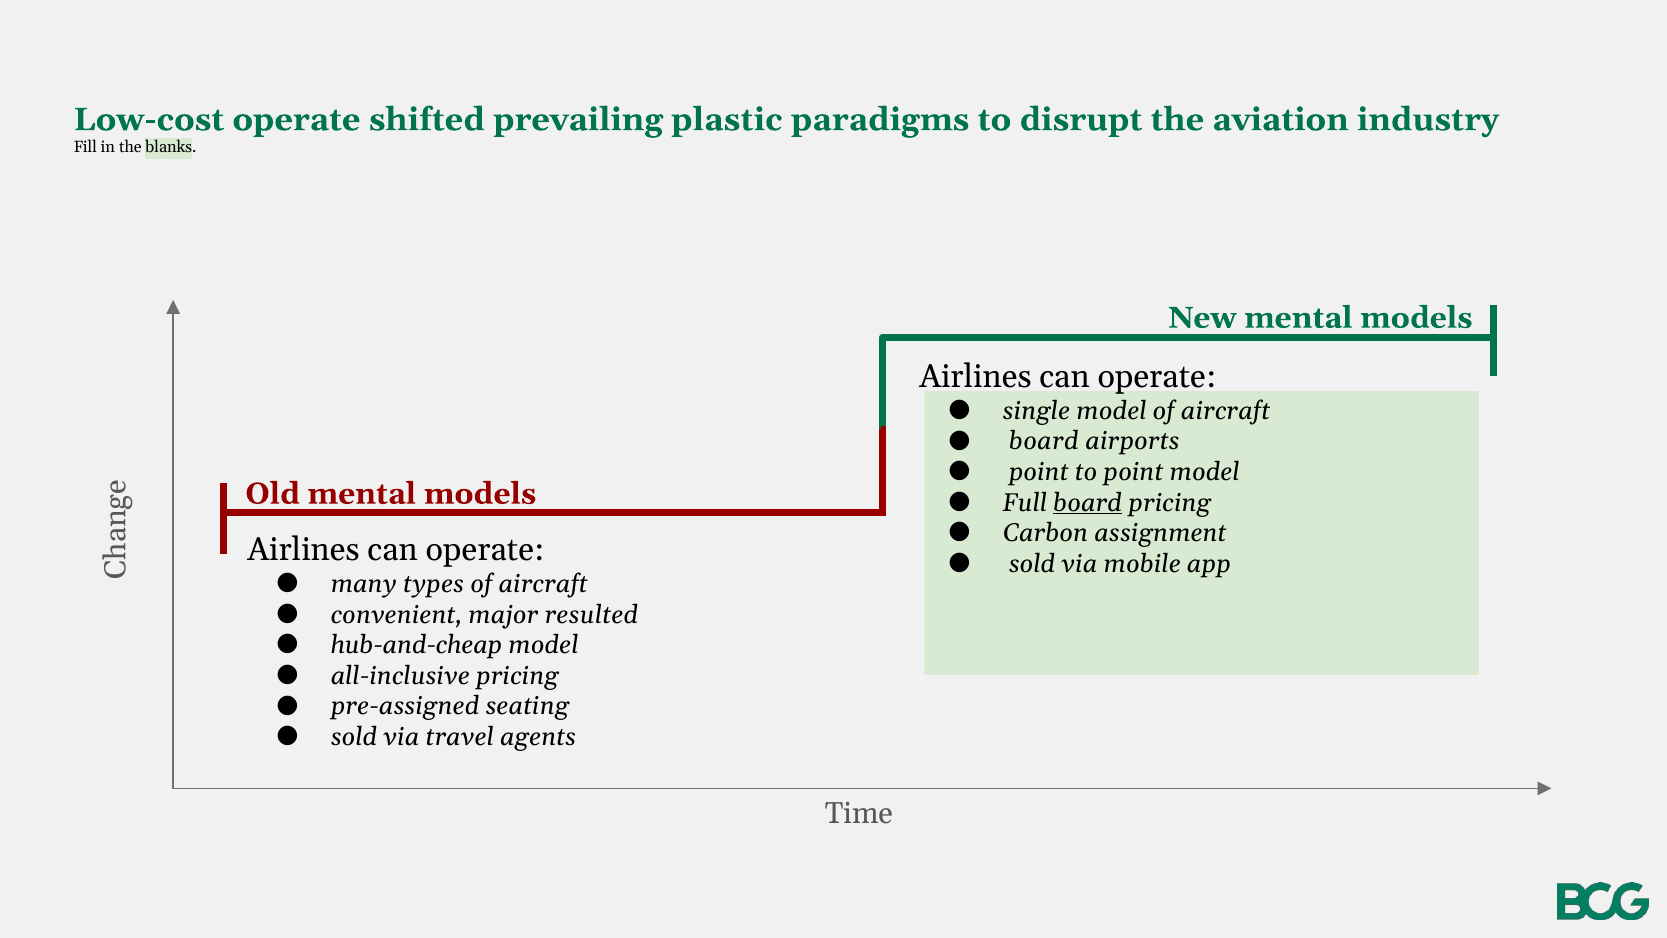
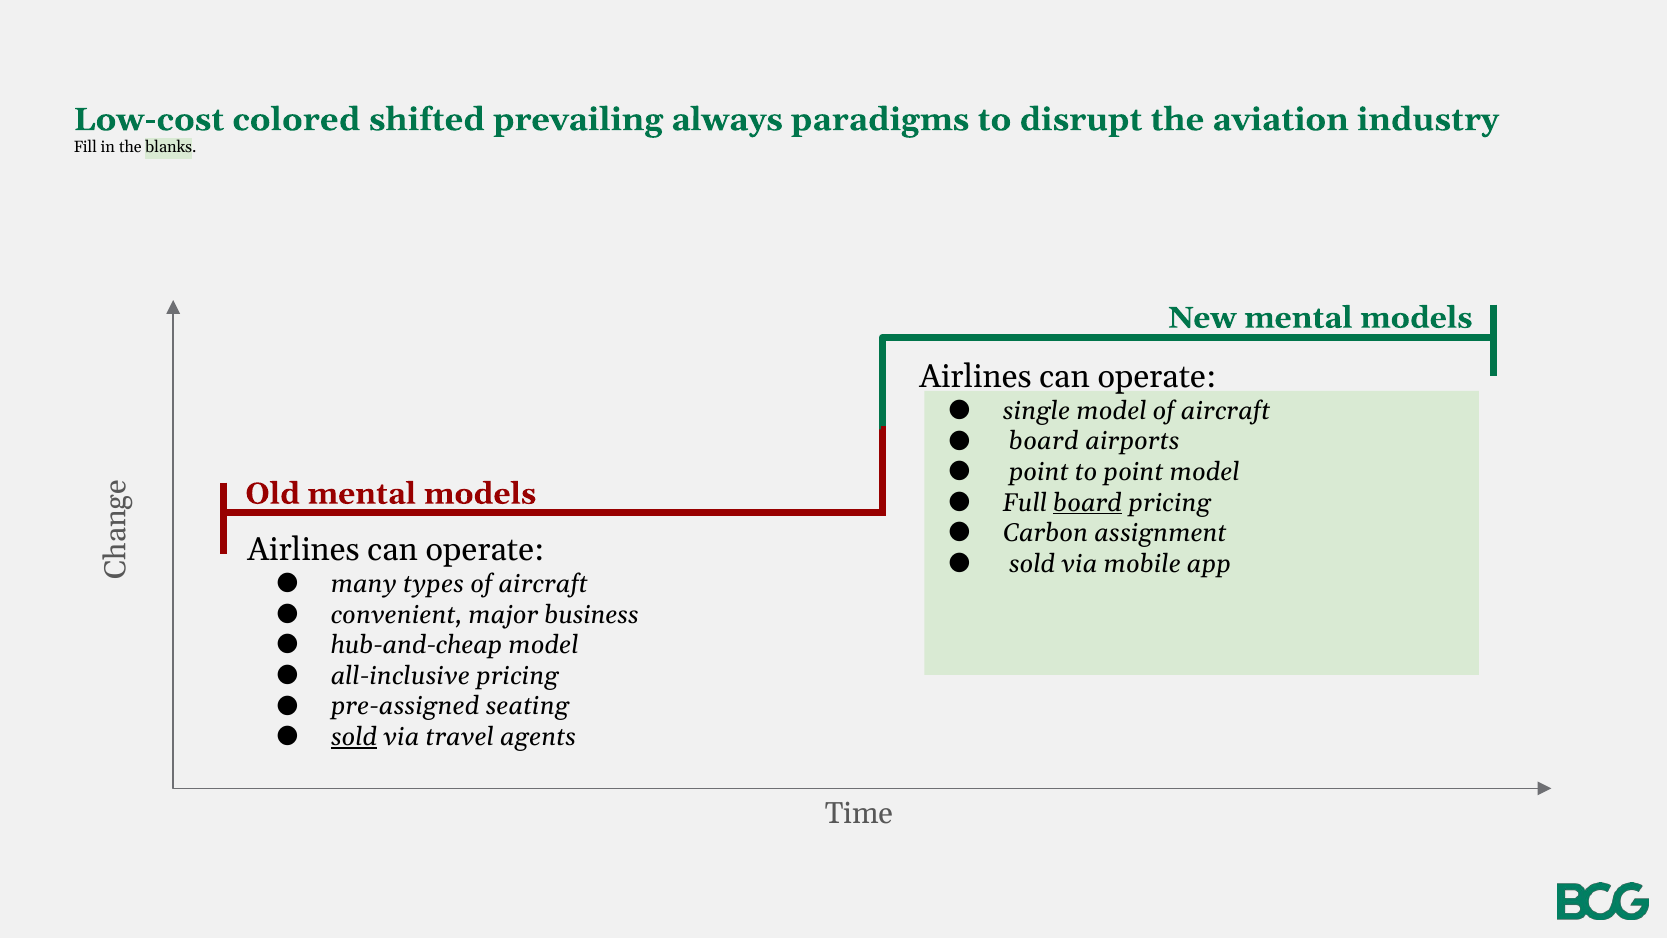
Low-cost operate: operate -> colored (296, 120)
plastic: plastic -> always (727, 120)
resulted: resulted -> business (592, 614)
sold underline: none -> present (354, 737)
